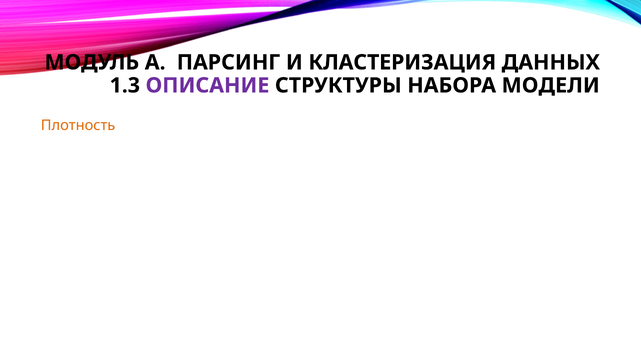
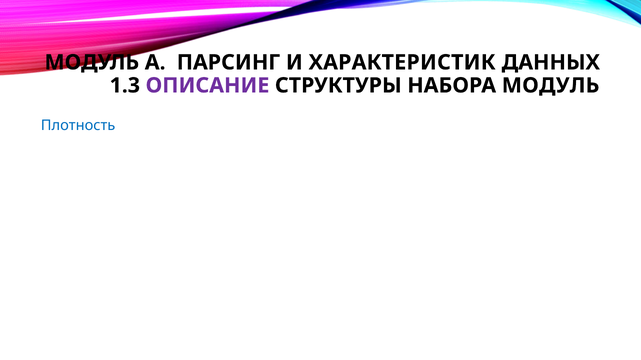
КЛАСТЕРИЗАЦИЯ: КЛАСТЕРИЗАЦИЯ -> ХАРАКТЕРИСТИК (402, 62)
НАБОРА МОДЕЛИ: МОДЕЛИ -> МОДУЛЬ (551, 86)
Плотность colour: orange -> blue (78, 126)
